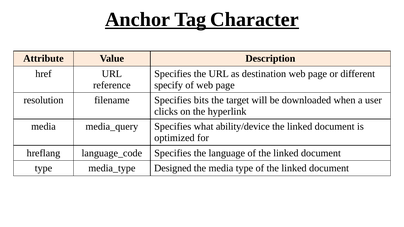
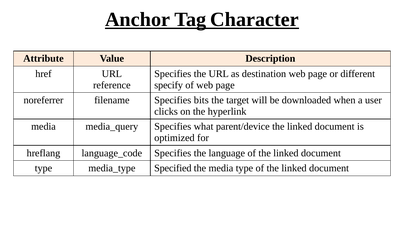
resolution: resolution -> noreferrer (44, 100)
ability/device: ability/device -> parent/device (243, 127)
Designed: Designed -> Specified (173, 168)
